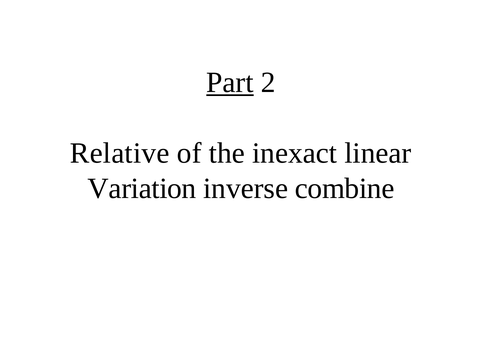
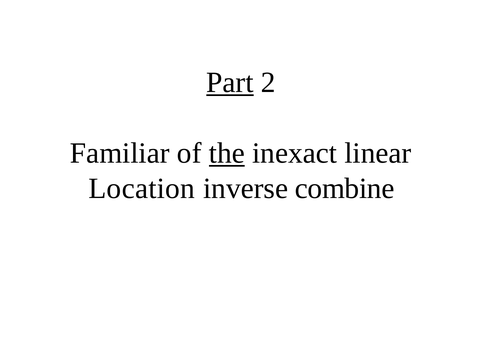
Relative: Relative -> Familiar (120, 153)
the underline: none -> present (227, 153)
Variation: Variation -> Location (142, 189)
